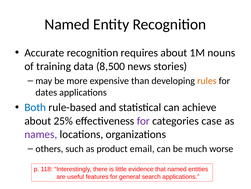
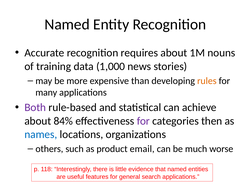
8,500: 8,500 -> 1,000 (111, 66)
dates: dates -> many (46, 92)
Both colour: blue -> purple (35, 107)
25%: 25% -> 84% (63, 120)
case: case -> then (212, 120)
names colour: purple -> blue (41, 134)
